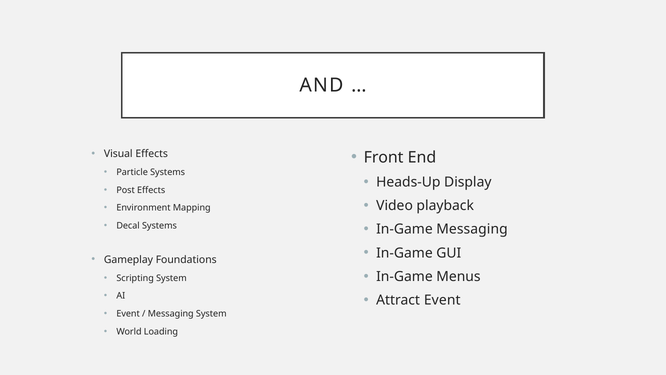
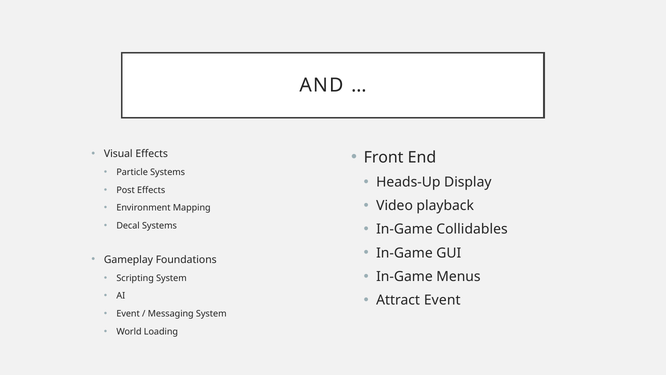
In-Game Messaging: Messaging -> Collidables (472, 229)
